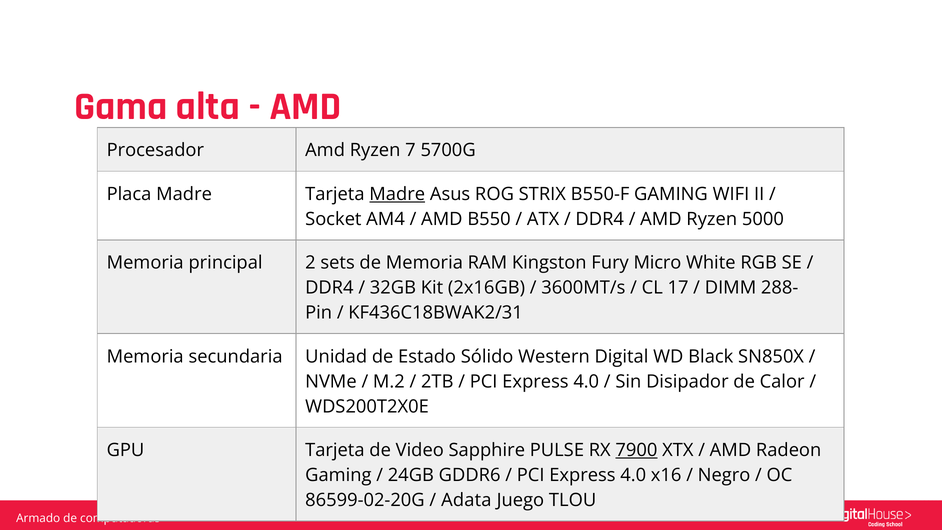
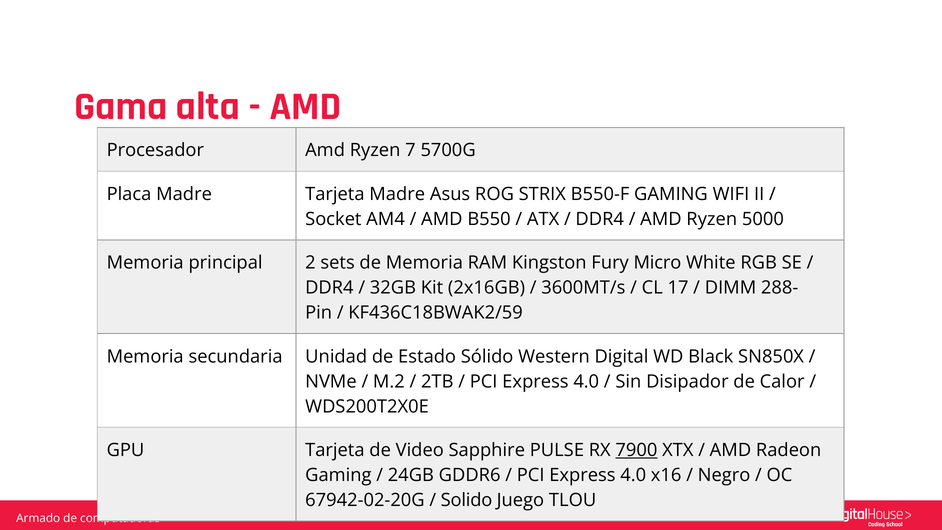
Madre underline: present -> none (397, 194)
KF436C18BWAK2/31: KF436C18BWAK2/31 -> KF436C18BWAK2/59 (436, 313)
86599-02-20G: 86599-02-20G -> 67942-02-20G (365, 500)
Adata: Adata -> Solido (467, 500)
